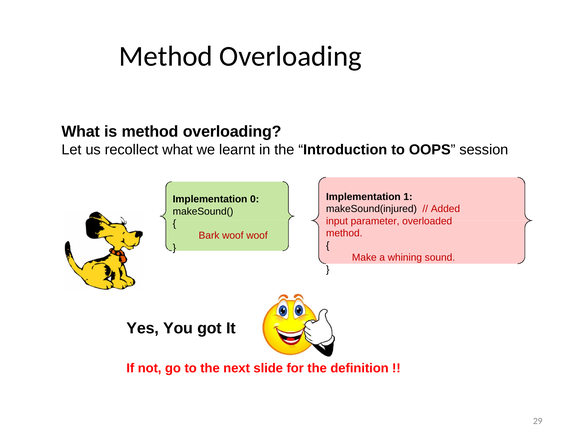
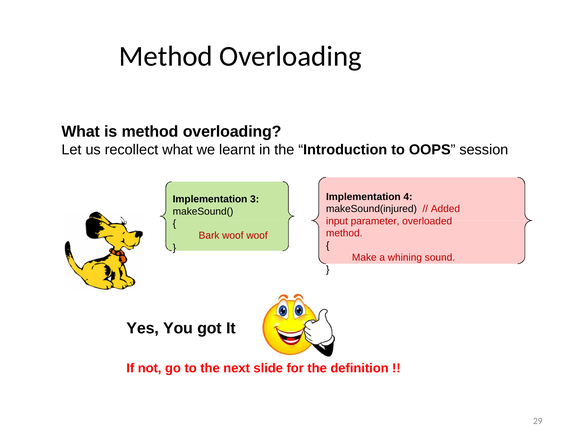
1: 1 -> 4 (408, 197)
0: 0 -> 3 (255, 199)
